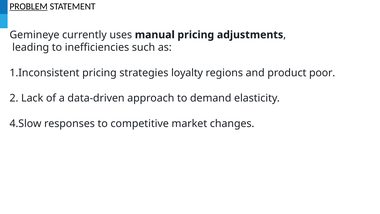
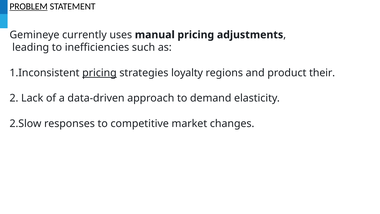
pricing underline: none -> present (99, 73)
poor: poor -> their (322, 73)
4.Slow: 4.Slow -> 2.Slow (25, 123)
